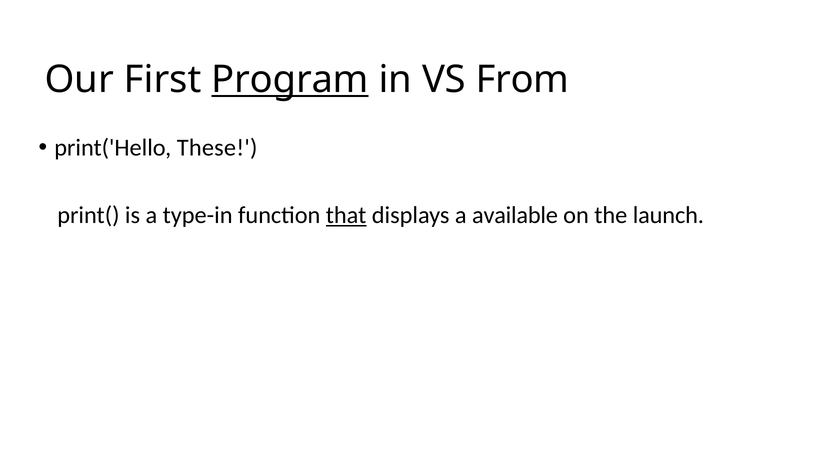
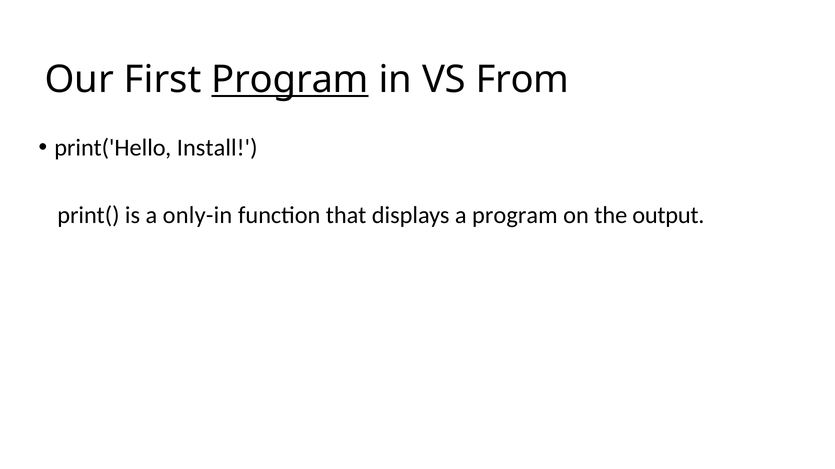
These: These -> Install (217, 148)
type-in: type-in -> only-in (197, 215)
that underline: present -> none (346, 215)
a available: available -> program (515, 215)
launch: launch -> output (668, 215)
